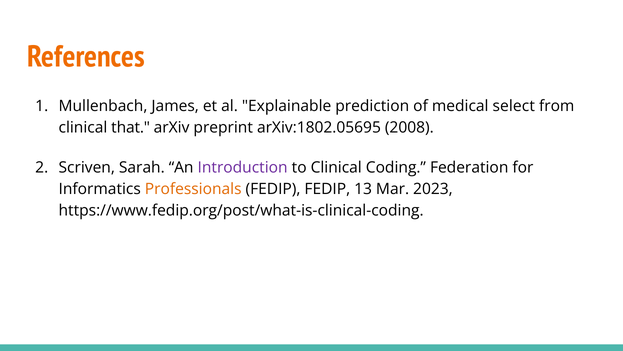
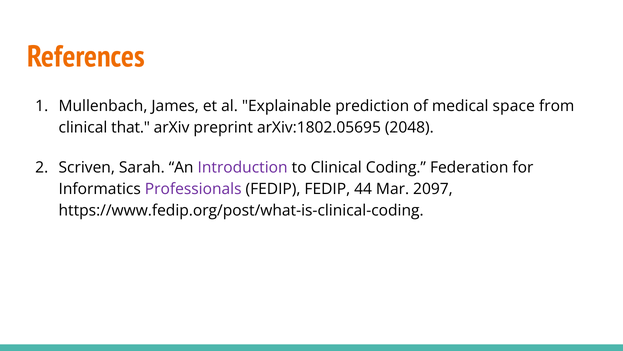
select: select -> space (514, 106)
2008: 2008 -> 2048 (409, 127)
Professionals colour: orange -> purple (193, 189)
13: 13 -> 44 (363, 189)
2023: 2023 -> 2097 (433, 189)
